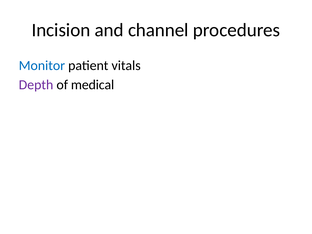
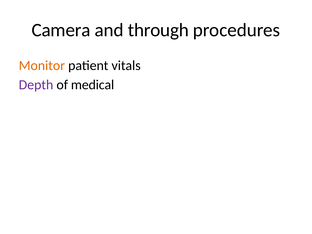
Incision: Incision -> Camera (61, 30)
channel: channel -> through (158, 30)
Monitor colour: blue -> orange (42, 65)
